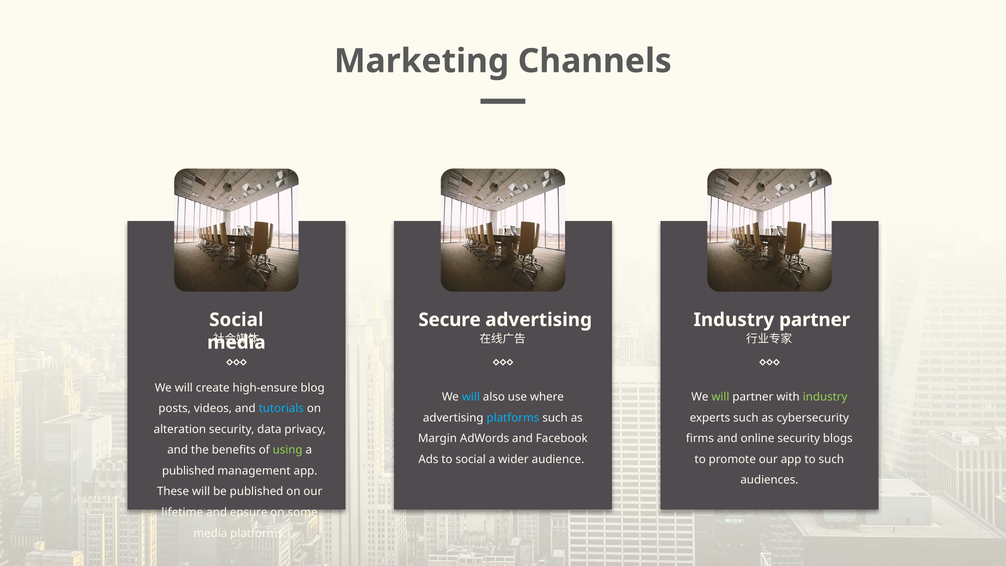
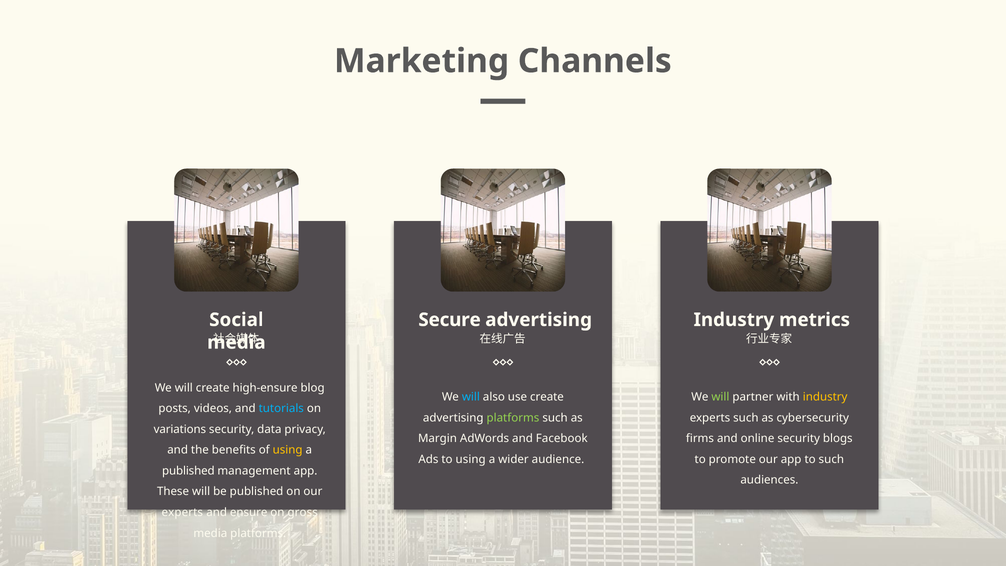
Industry partner: partner -> metrics (815, 320)
use where: where -> create (547, 397)
industry colour: light green -> yellow (825, 397)
platforms colour: light blue -> light green (513, 418)
alteration: alteration -> variations (180, 429)
using colour: light green -> yellow (288, 450)
to social: social -> using (471, 459)
lifetime: lifetime -> experts (182, 512)
some: some -> gross (303, 512)
